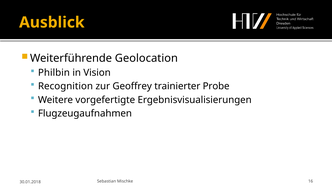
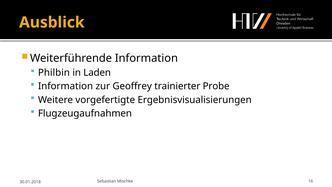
Weiterführende Geolocation: Geolocation -> Information (146, 58)
Vision: Vision -> Laden (97, 73)
Recognition: Recognition -> Information (66, 86)
